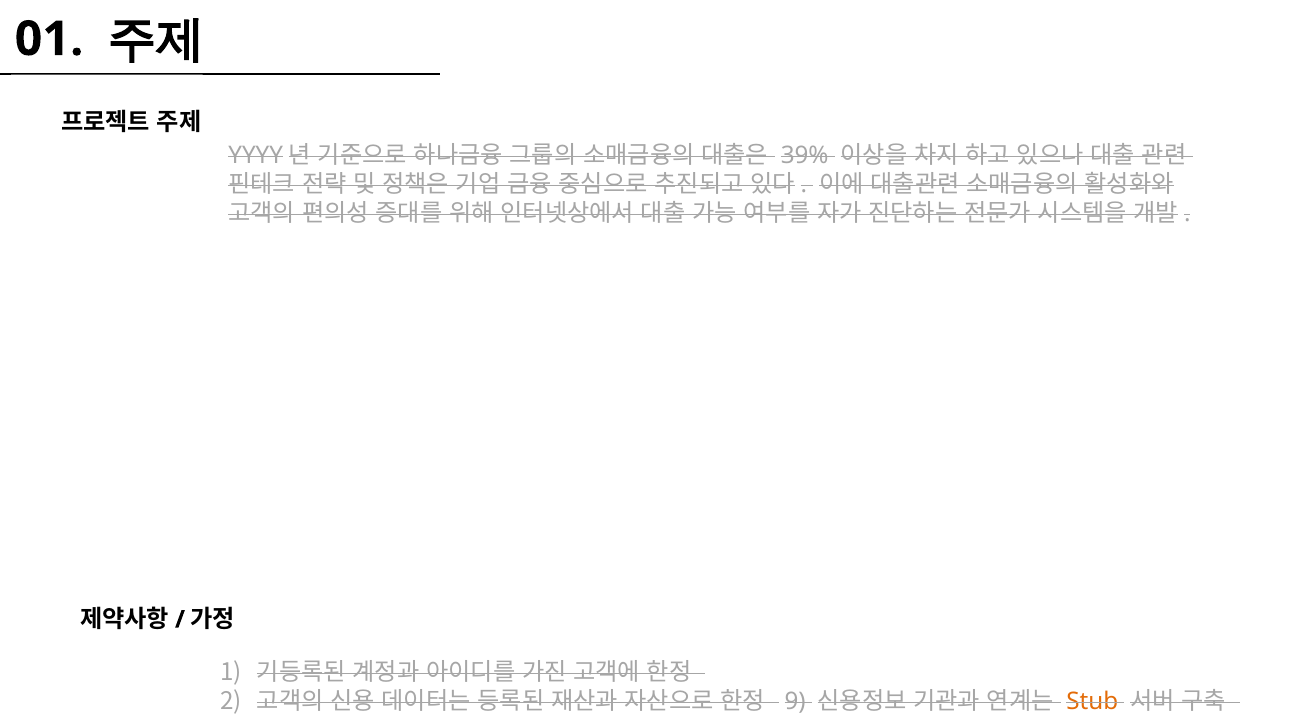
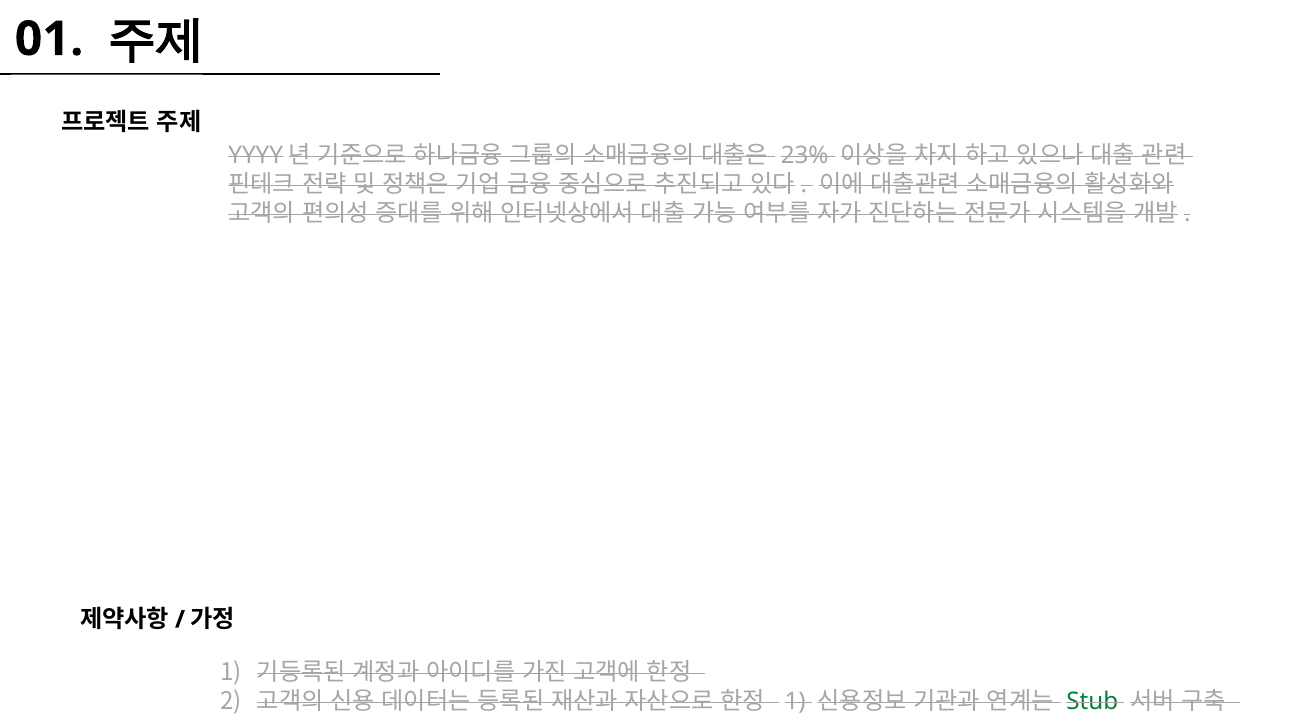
39%: 39% -> 23% (805, 156)
9: 9 -> 1 (795, 702)
Stub colour: orange -> green (1092, 702)
